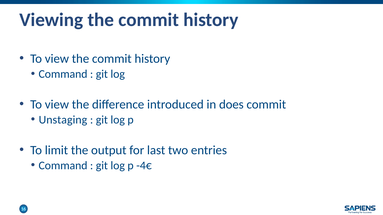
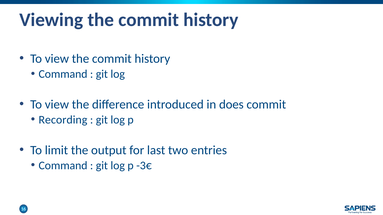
Unstaging: Unstaging -> Recording (63, 120)
-4€: -4€ -> -3€ (144, 166)
